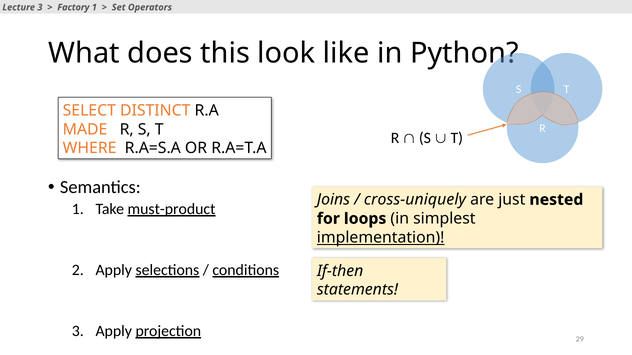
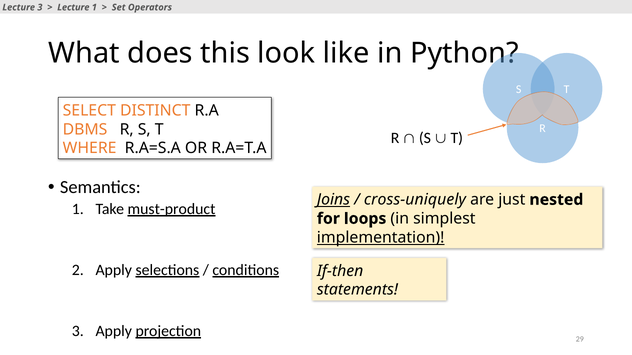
Factory: Factory -> Lecture (73, 7)
MADE: MADE -> DBMS (85, 129)
Joins underline: none -> present (333, 200)
